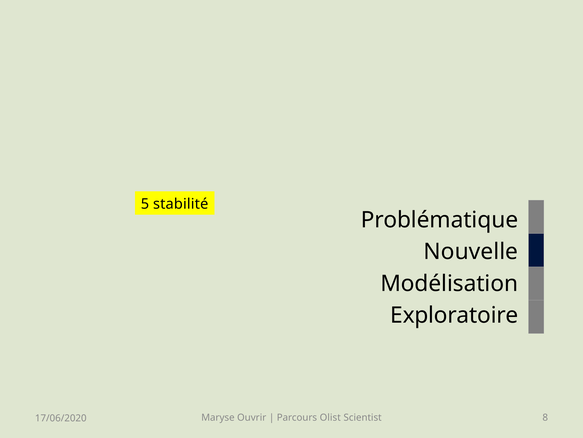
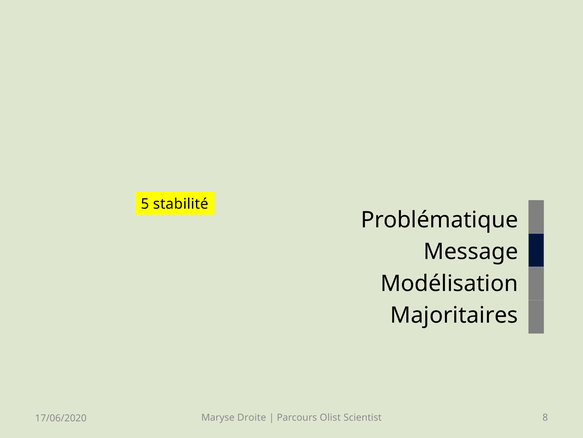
Nouvelle: Nouvelle -> Message (471, 251)
Exploratoire: Exploratoire -> Majoritaires (454, 315)
Ouvrir: Ouvrir -> Droite (252, 417)
